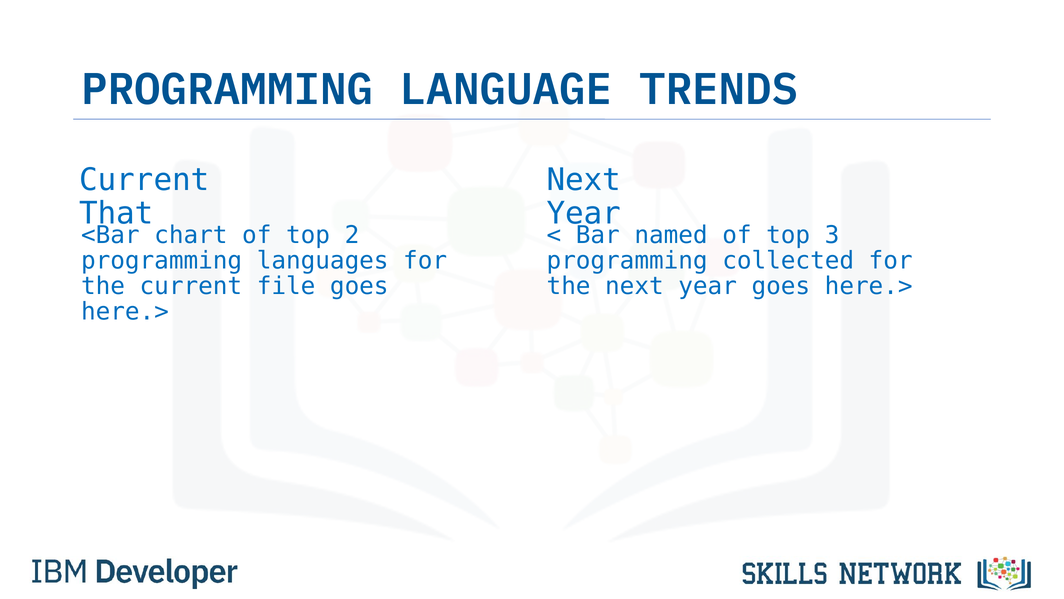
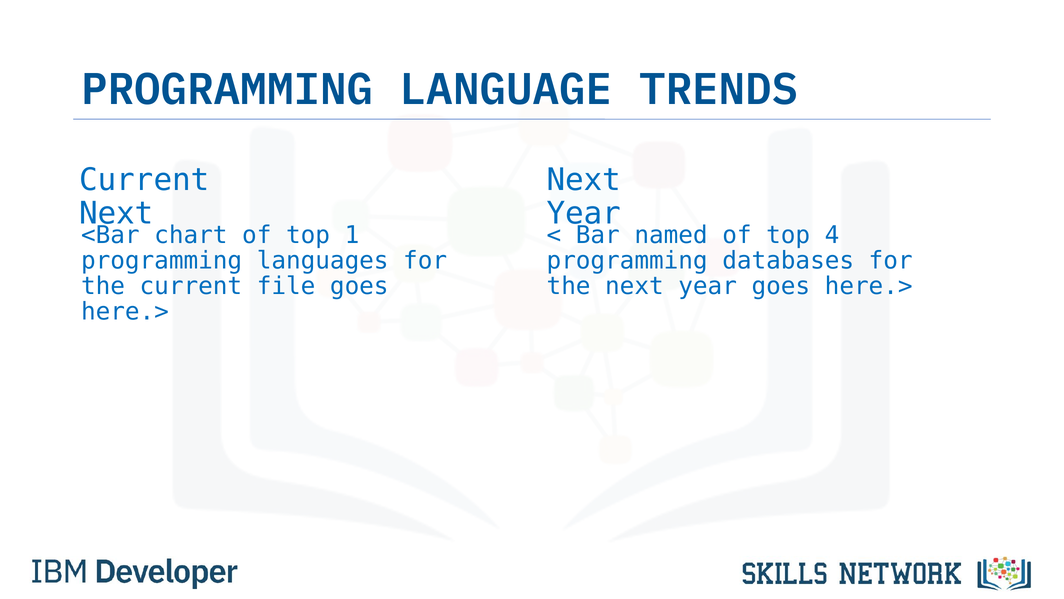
That: That -> Next (116, 213)
2: 2 -> 1 (352, 235)
3: 3 -> 4 (832, 235)
collected: collected -> databases (788, 261)
